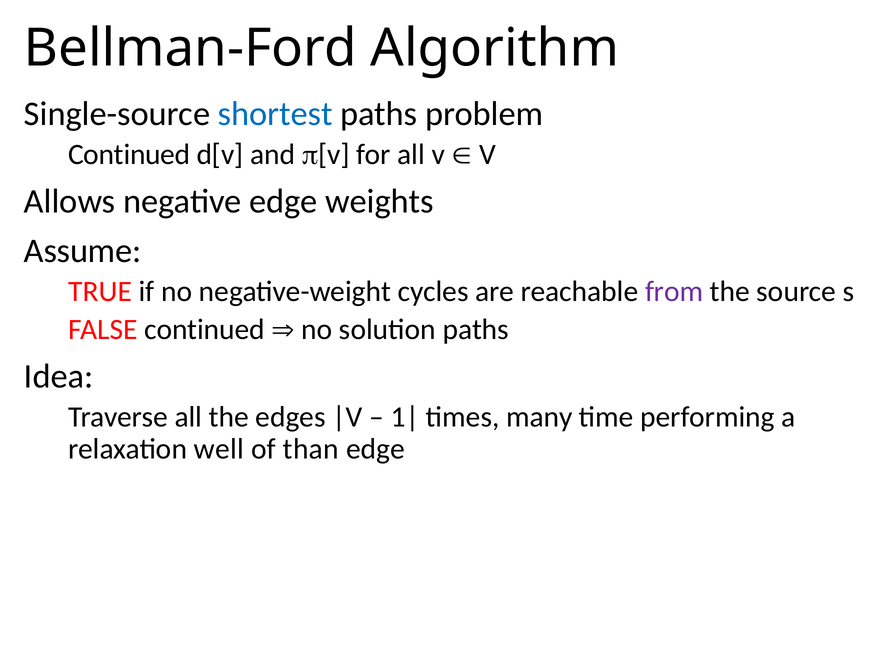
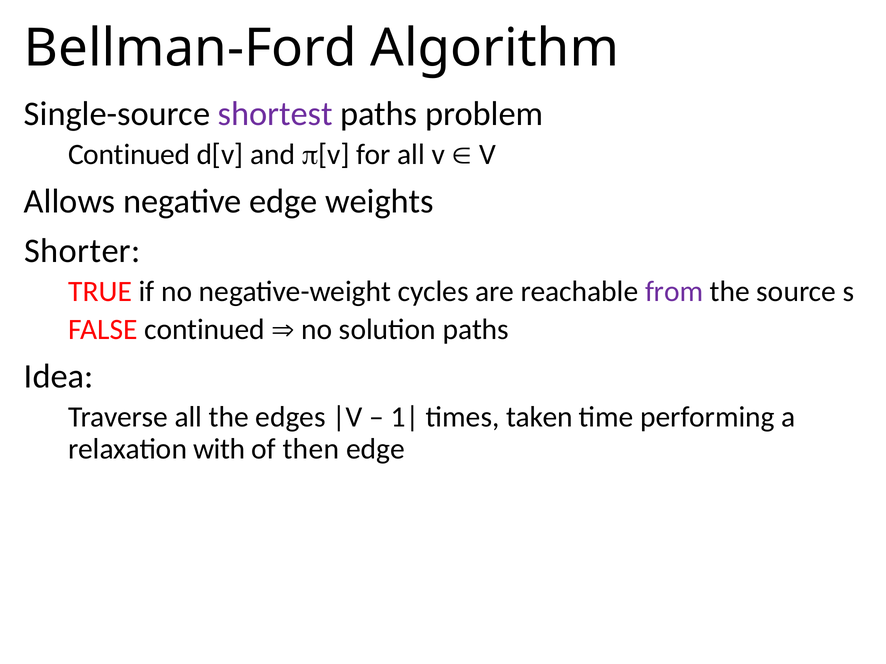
shortest colour: blue -> purple (275, 114)
Assume: Assume -> Shorter (82, 251)
many: many -> taken (539, 417)
well: well -> with (219, 449)
than: than -> then (311, 449)
